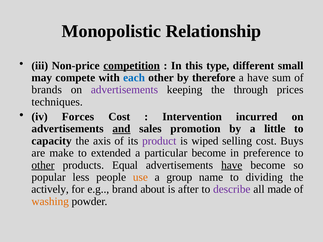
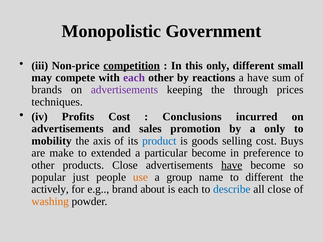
Relationship: Relationship -> Government (213, 31)
this type: type -> only (218, 66)
each colour: blue -> purple (134, 78)
therefore: therefore -> reactions (214, 78)
Forces: Forces -> Profits (78, 117)
Intervention: Intervention -> Conclusions (192, 117)
and underline: present -> none (121, 129)
a little: little -> only (275, 129)
capacity: capacity -> mobility (52, 141)
product colour: purple -> blue (159, 141)
wiped: wiped -> goods (205, 141)
other underline: present -> none (43, 165)
products Equal: Equal -> Close (125, 165)
less: less -> just (81, 177)
to dividing: dividing -> different (264, 177)
is after: after -> each (188, 189)
describe colour: purple -> blue (232, 189)
all made: made -> close (279, 189)
